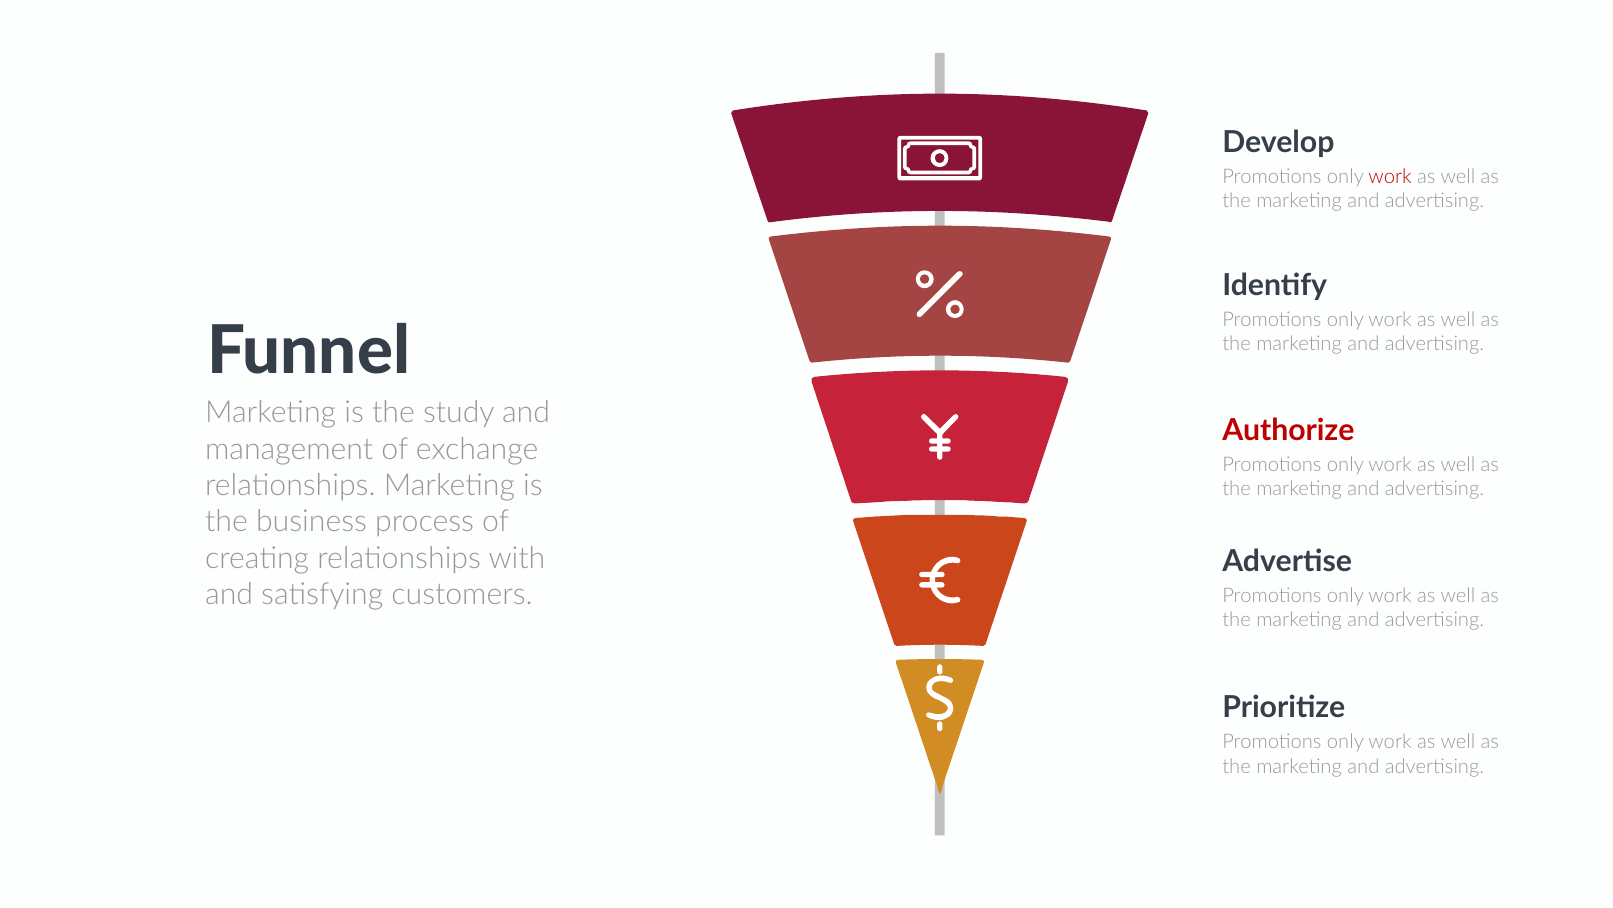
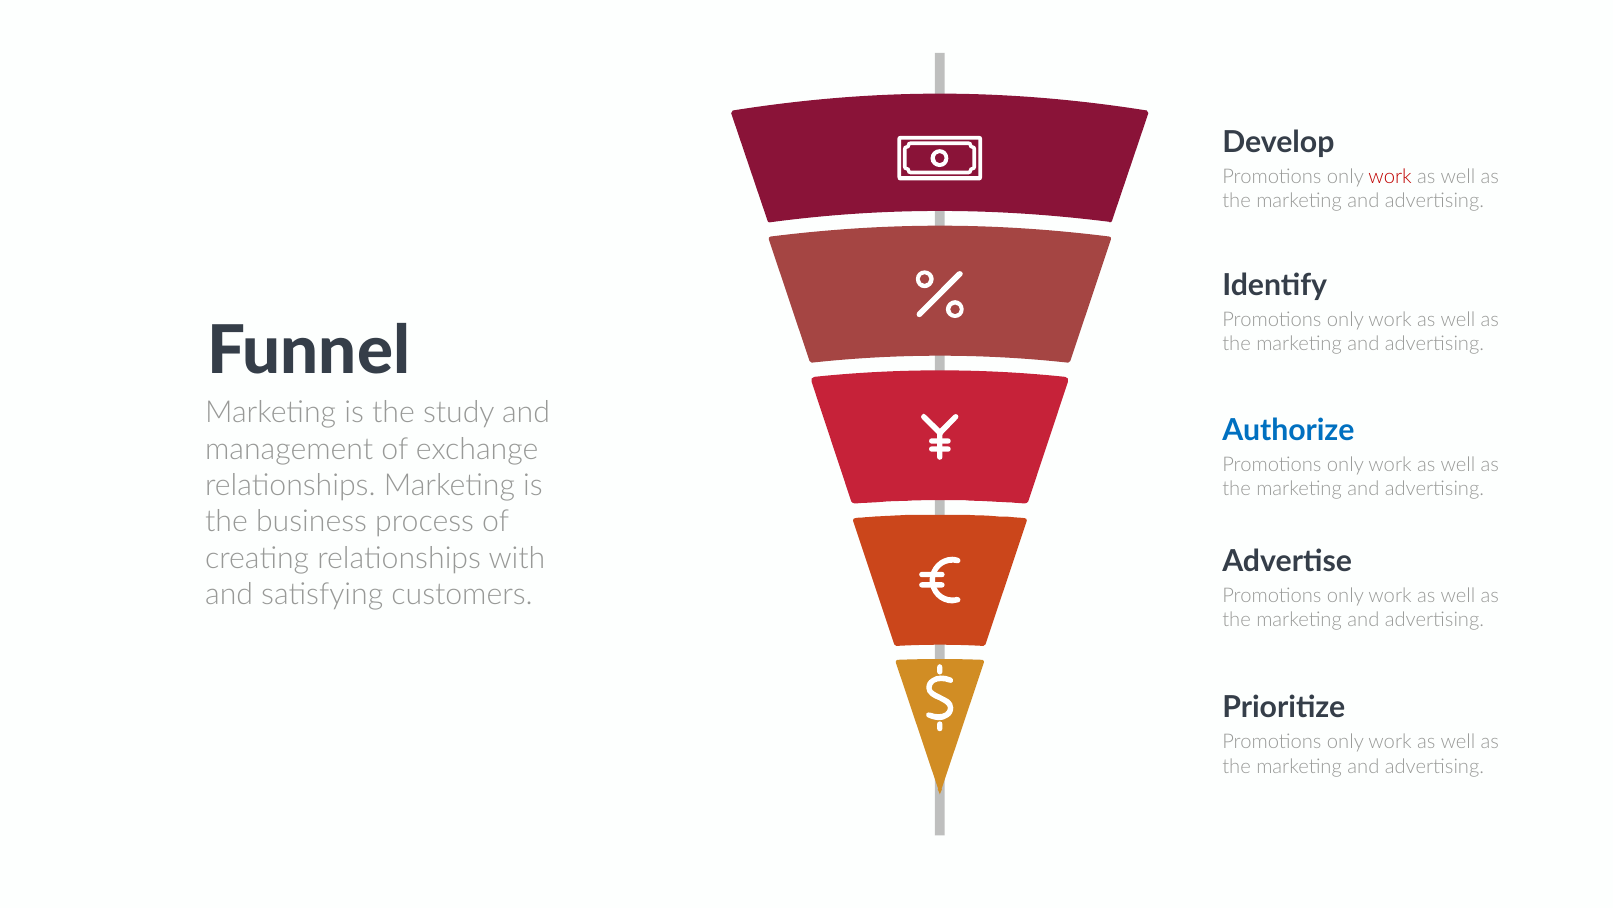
Authorize colour: red -> blue (1288, 430)
